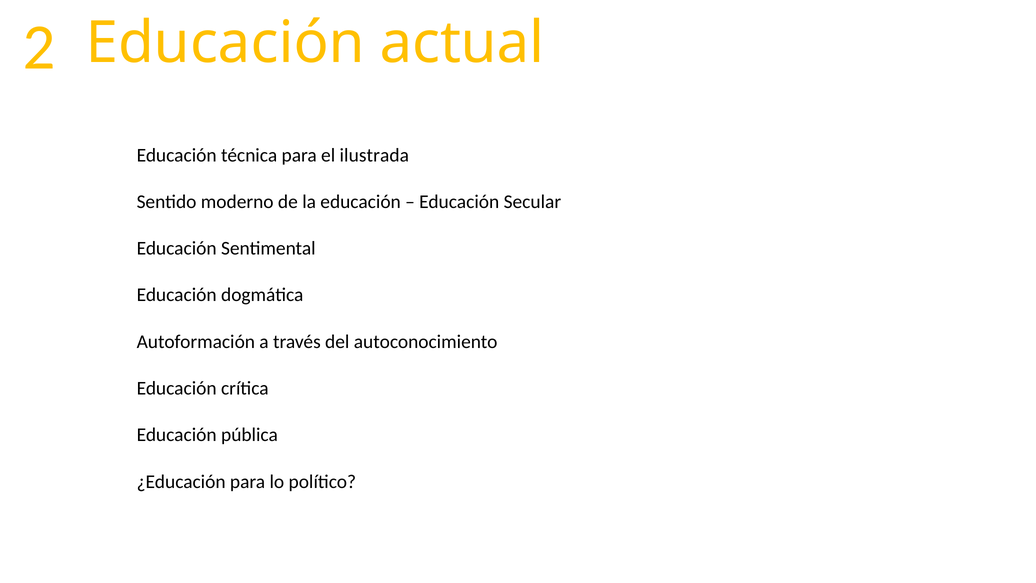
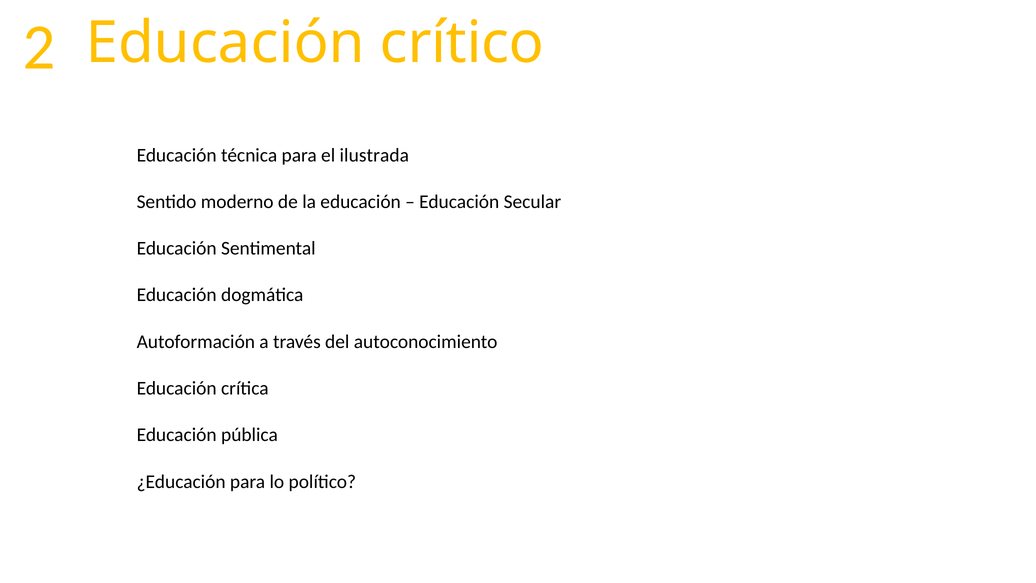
actual: actual -> crítico (462, 43)
